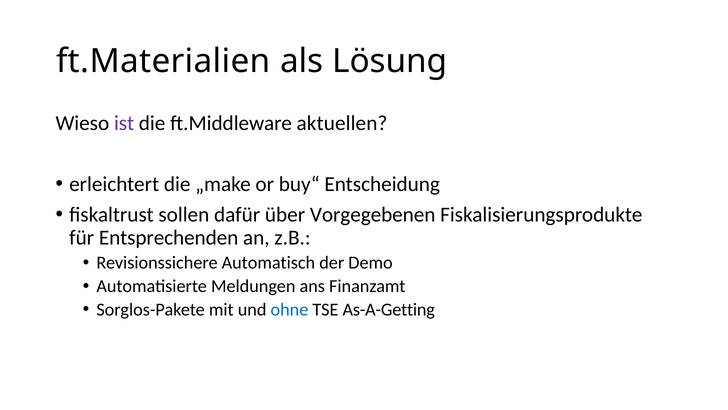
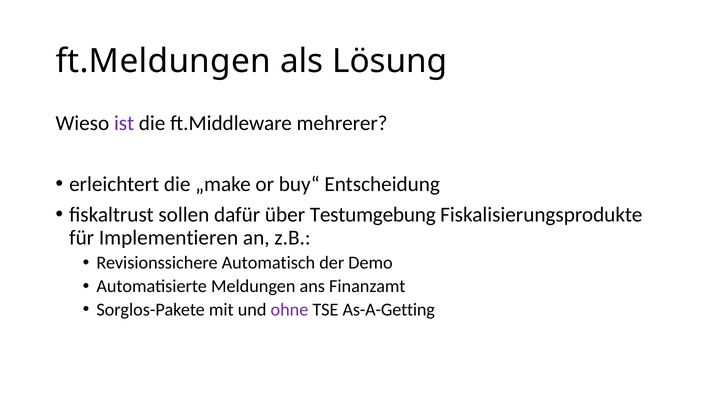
ft.Materialien: ft.Materialien -> ft.Meldungen (163, 61)
aktuellen: aktuellen -> mehrerer (342, 123)
Vorgegebenen: Vorgegebenen -> Testumgebung (373, 214)
Entsprechenden: Entsprechenden -> Implementieren (169, 237)
ohne colour: blue -> purple (289, 309)
